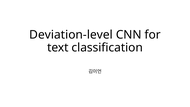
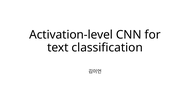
Deviation-level: Deviation-level -> Activation-level (71, 35)
